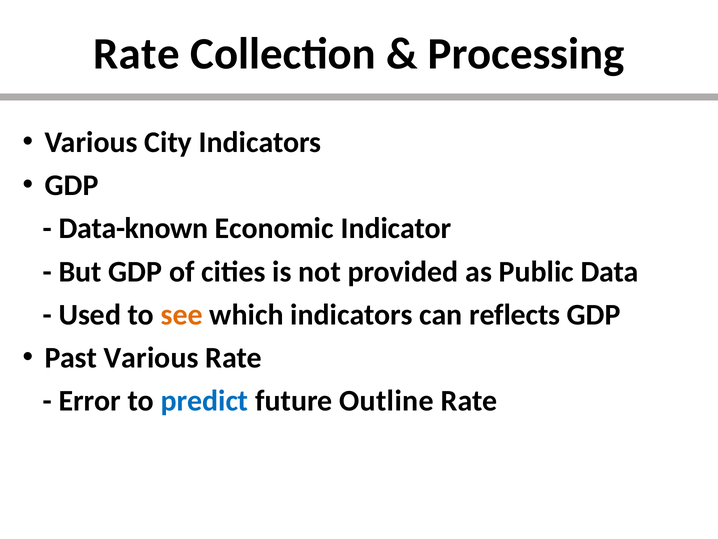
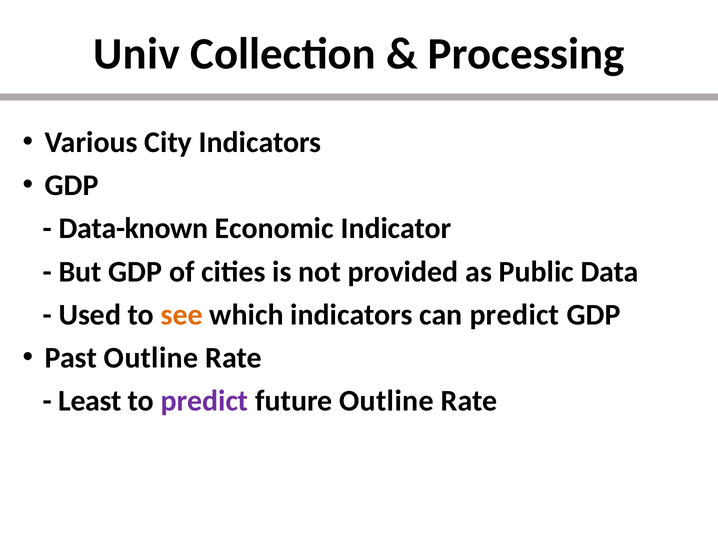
Rate: Rate -> Univ (136, 54)
can reflects: reflects -> predict (514, 315)
Past Various: Various -> Outline (151, 358)
Error: Error -> Least (90, 401)
predict colour: blue -> purple (205, 401)
